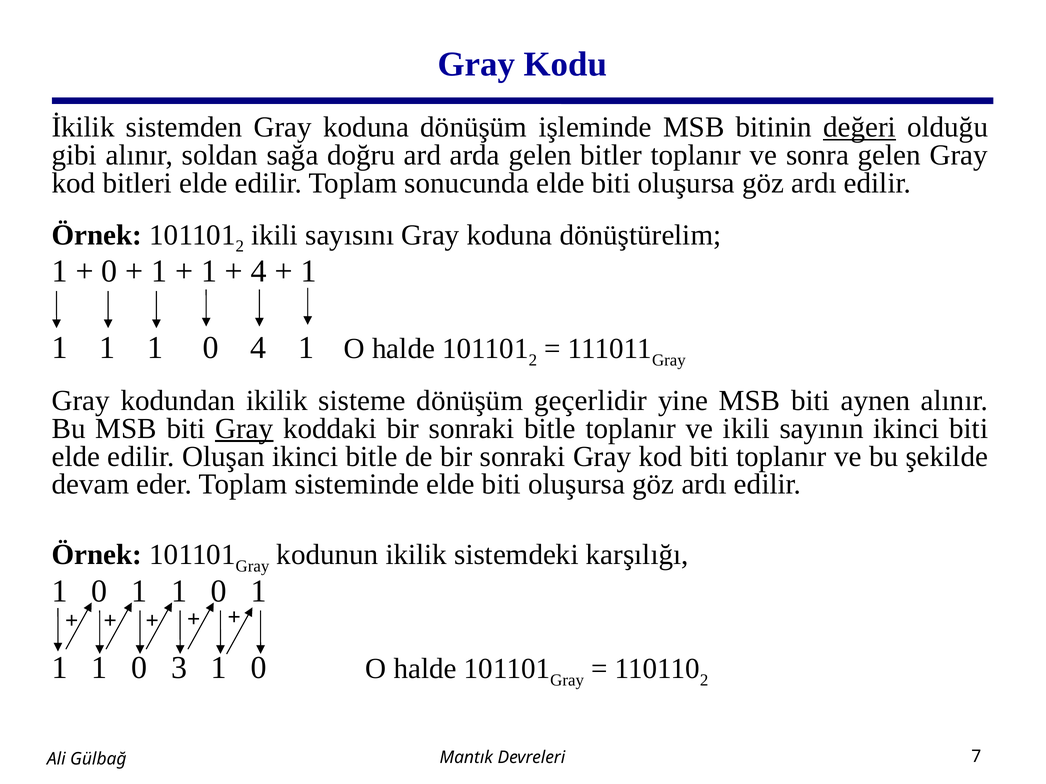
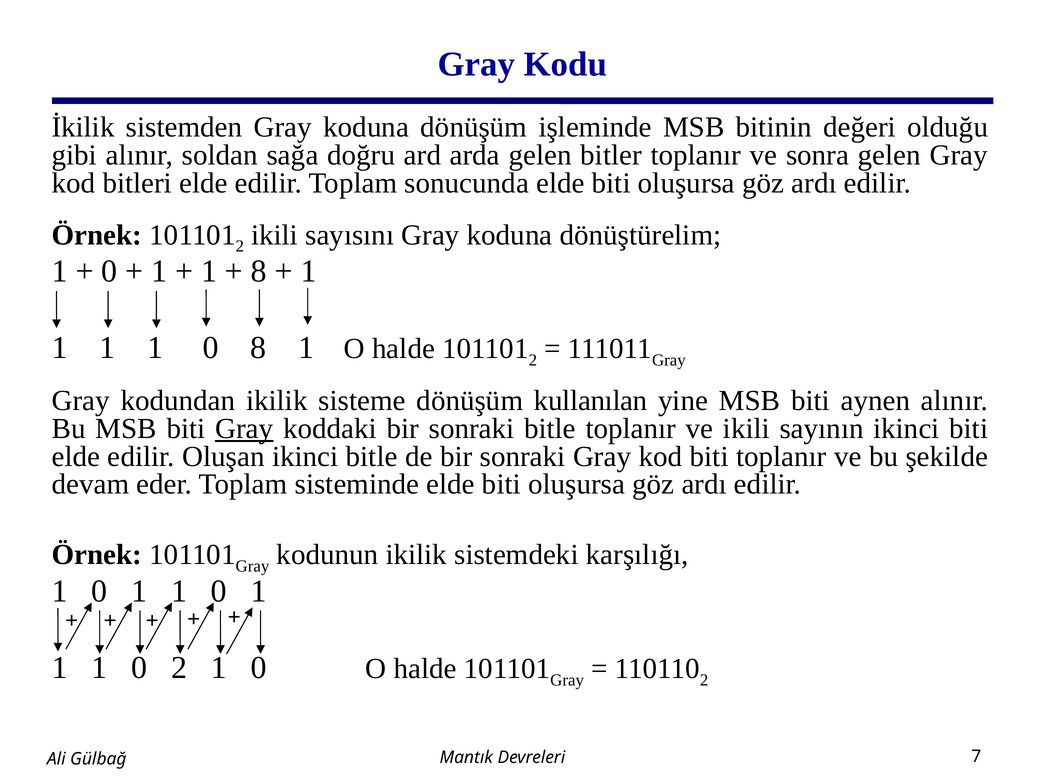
değeri underline: present -> none (859, 127)
4: 4 -> 8 (259, 271)
0 4: 4 -> 8 (258, 348)
geçerlidir: geçerlidir -> kullanılan (591, 401)
0 3: 3 -> 2 (179, 668)
